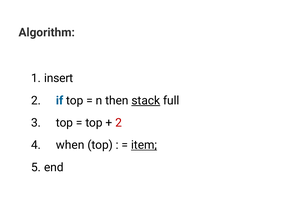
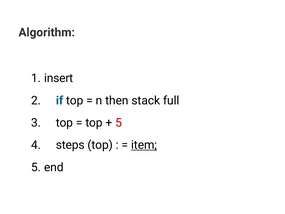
stack underline: present -> none (146, 100)
2: 2 -> 5 (119, 123)
when: when -> steps (70, 145)
